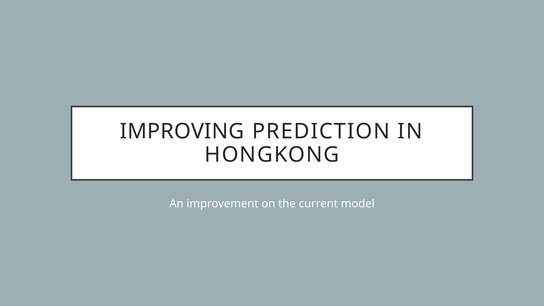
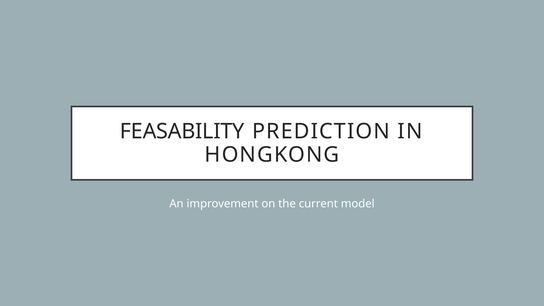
IMPROVING: IMPROVING -> FEASABILITY (182, 131)
